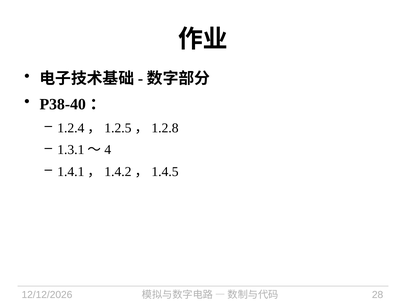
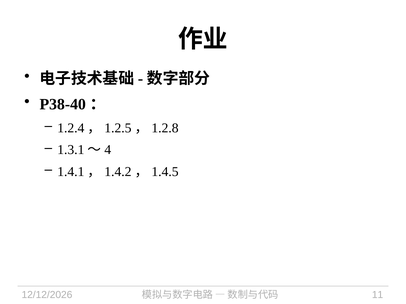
28: 28 -> 11 (378, 295)
